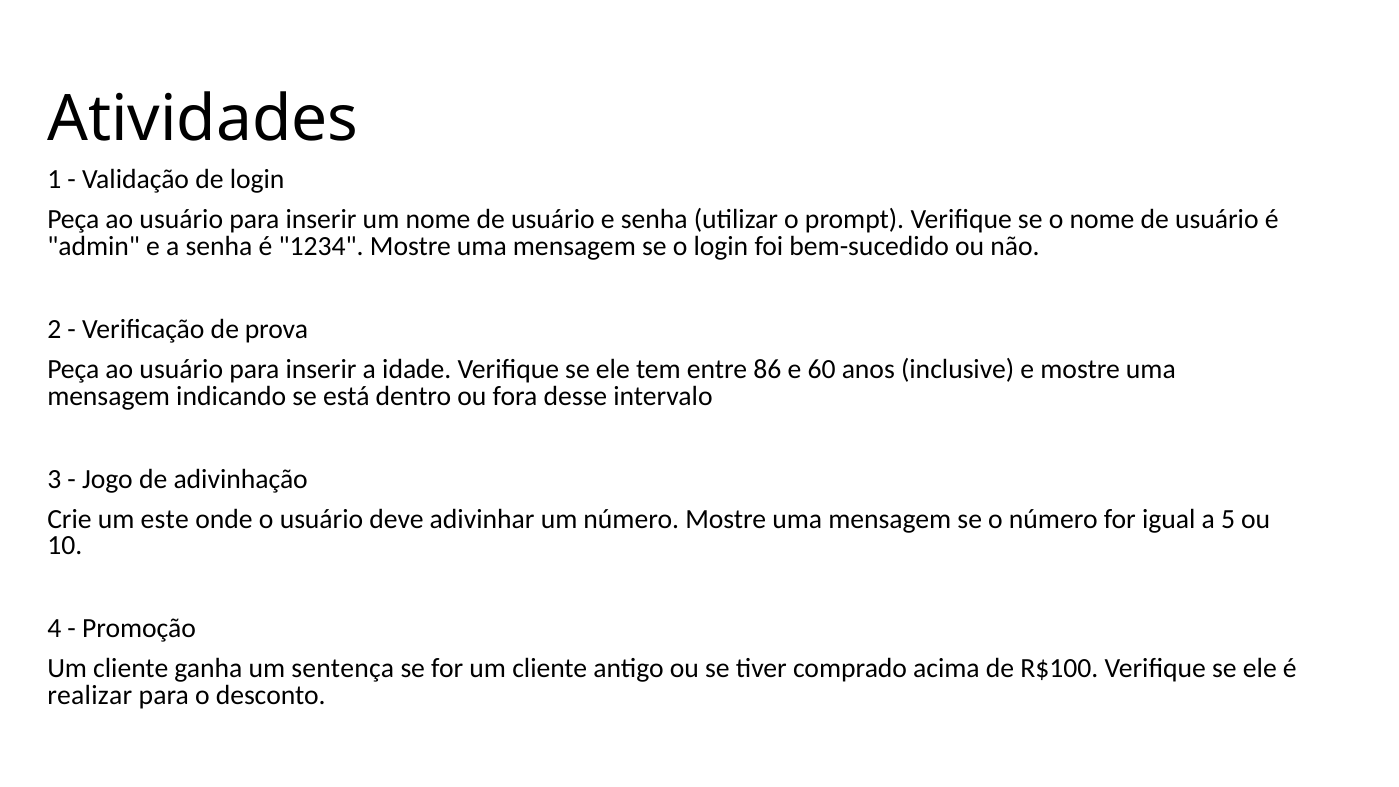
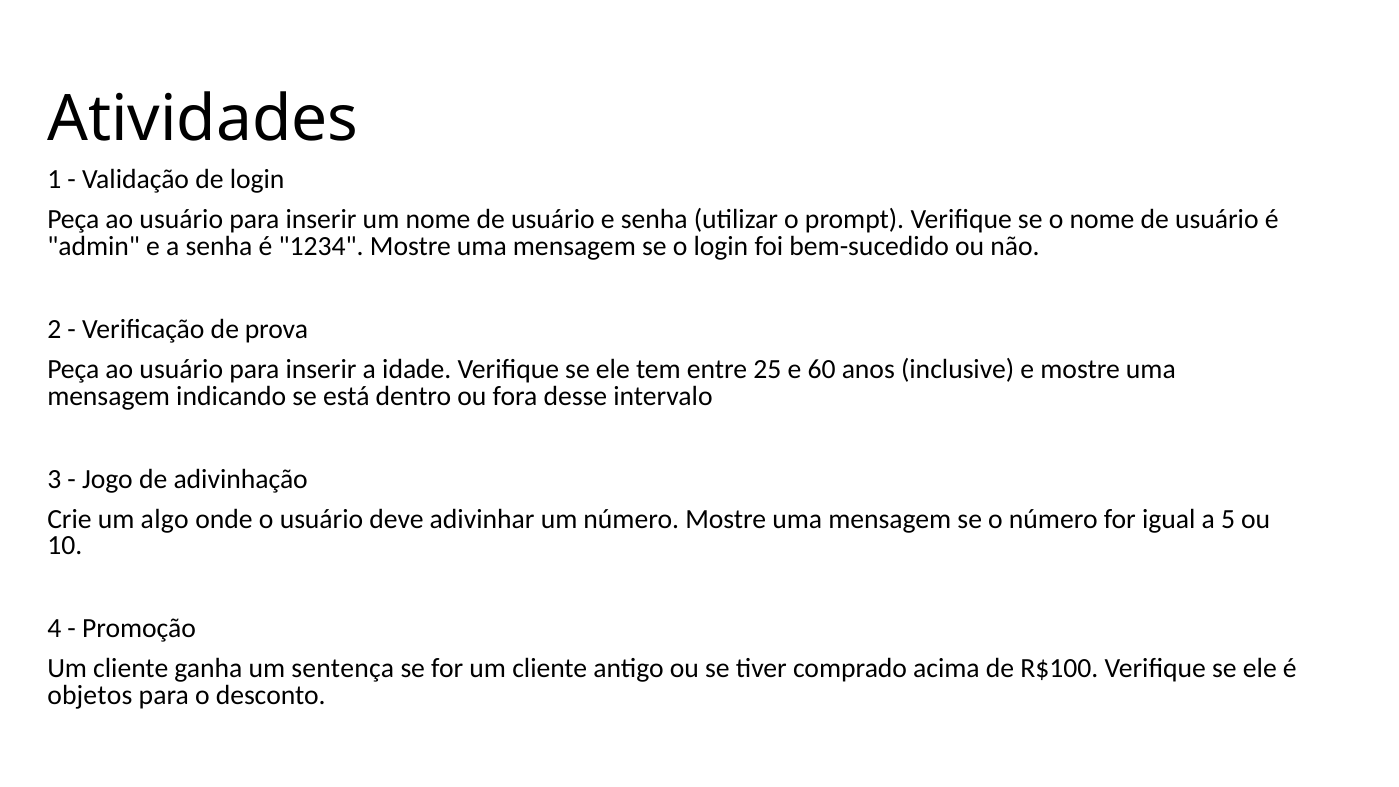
86: 86 -> 25 (767, 369)
este: este -> algo (165, 519)
realizar: realizar -> objetos (90, 696)
